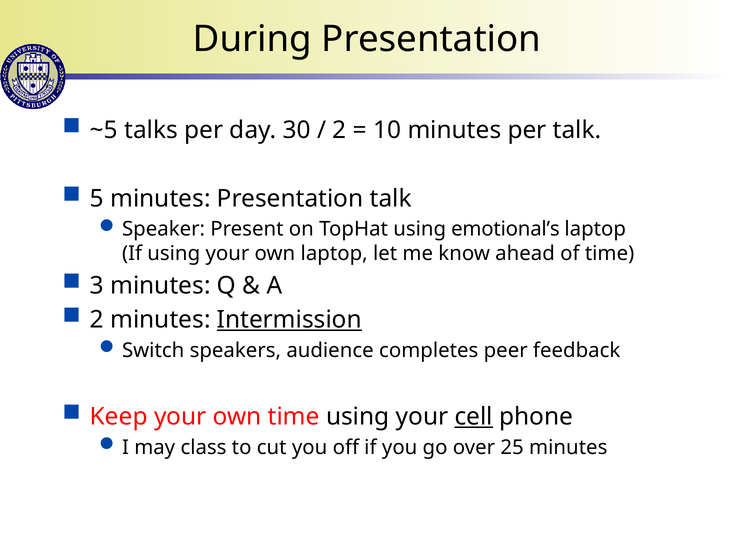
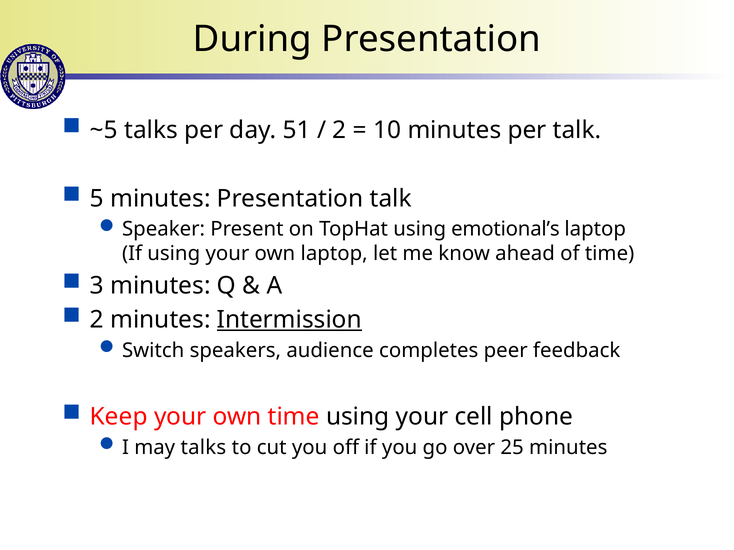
30: 30 -> 51 (297, 130)
cell underline: present -> none (474, 417)
may class: class -> talks (203, 448)
